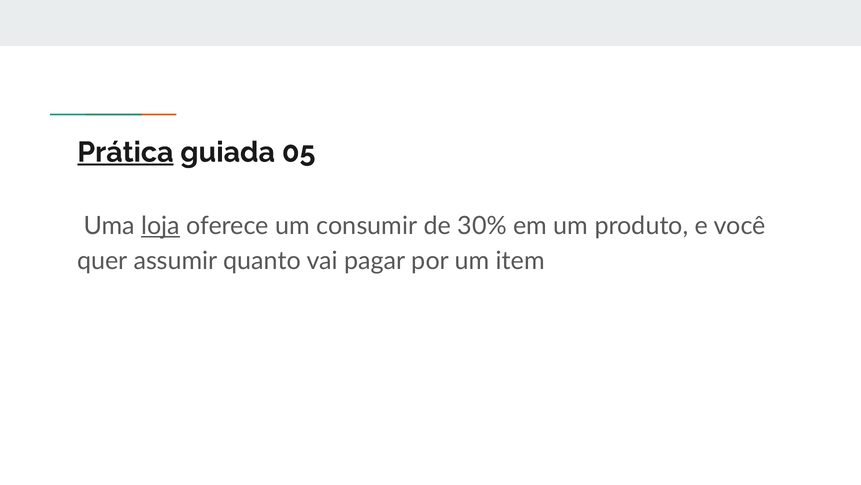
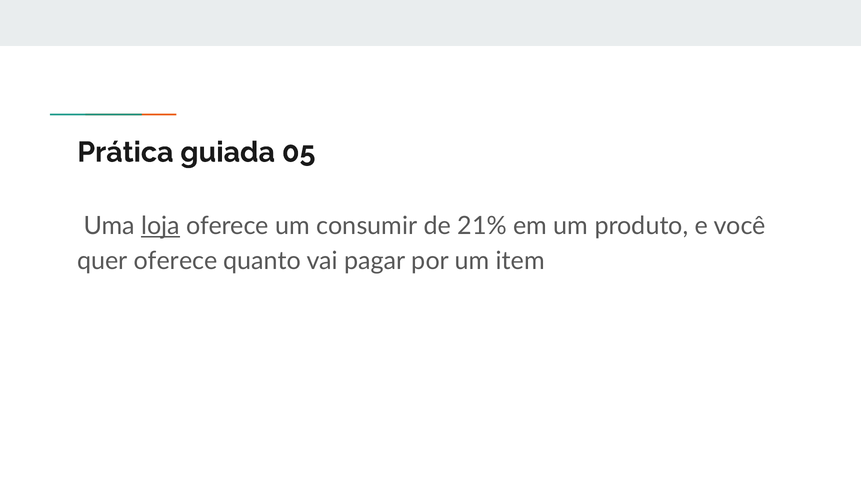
Prática underline: present -> none (125, 152)
30%: 30% -> 21% (482, 226)
quer assumir: assumir -> oferece (176, 260)
